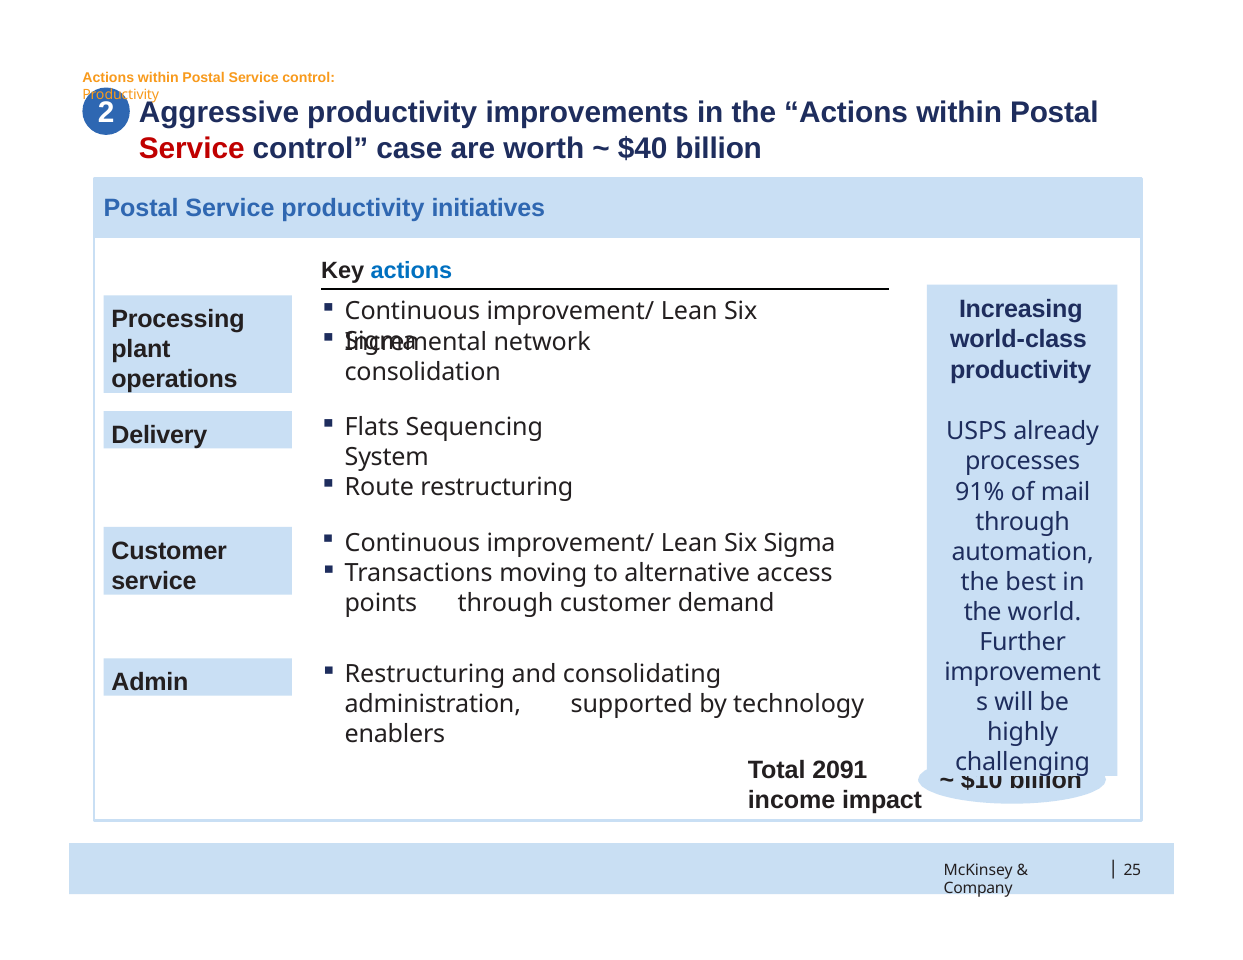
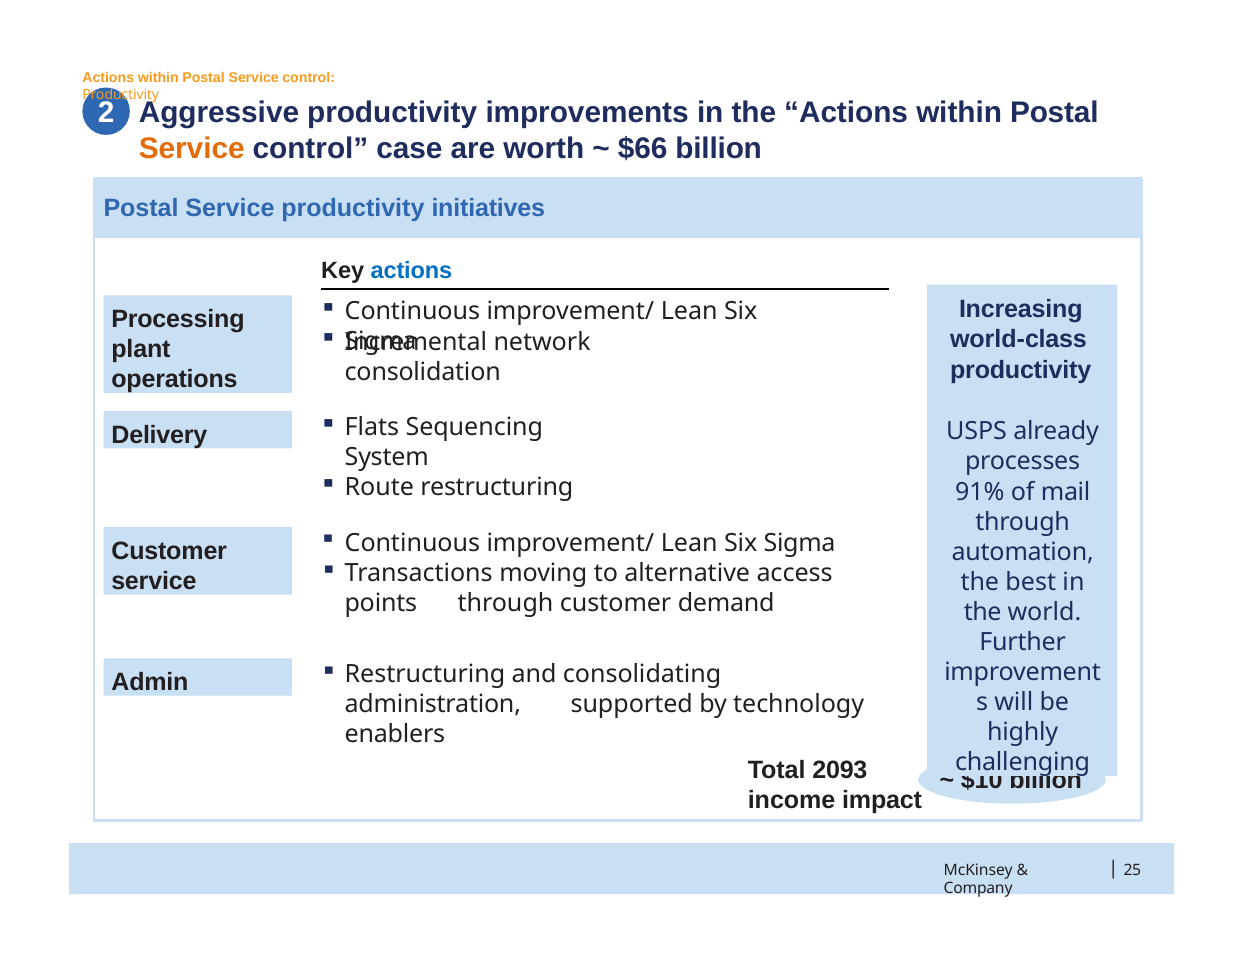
Service colour: red -> orange (192, 148)
$40: $40 -> $66 (643, 148)
2091: 2091 -> 2093 (840, 771)
